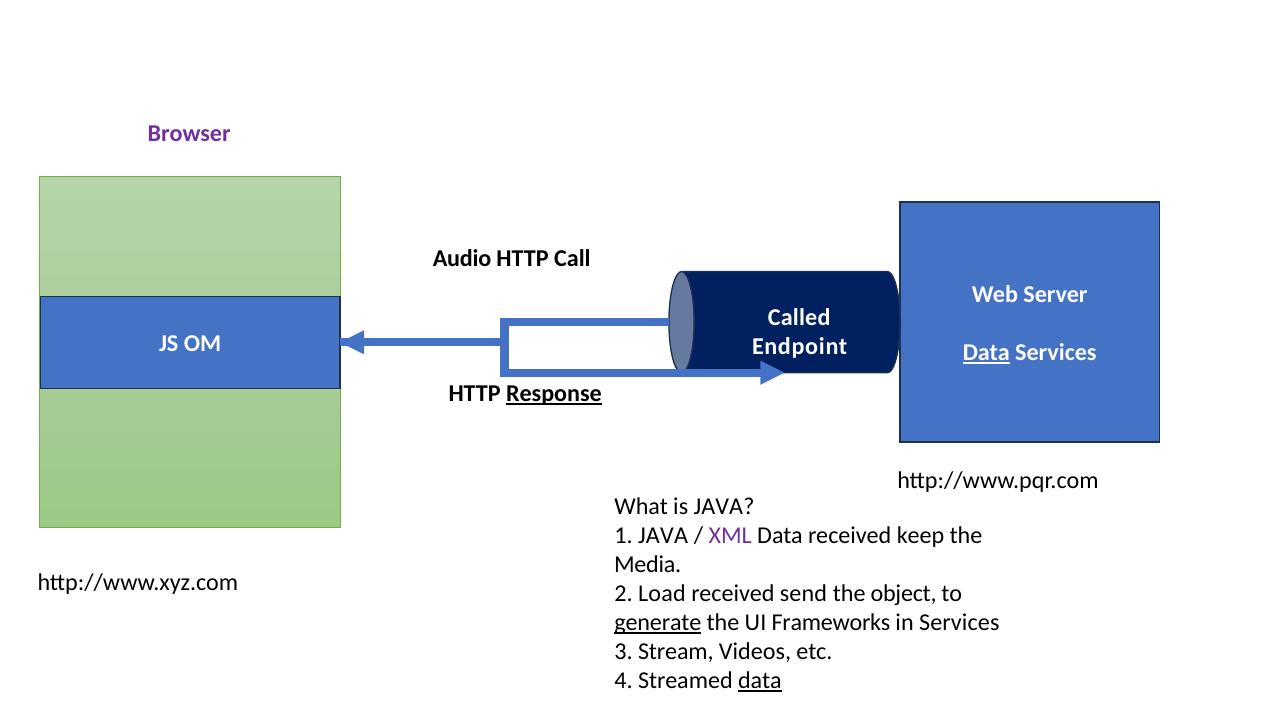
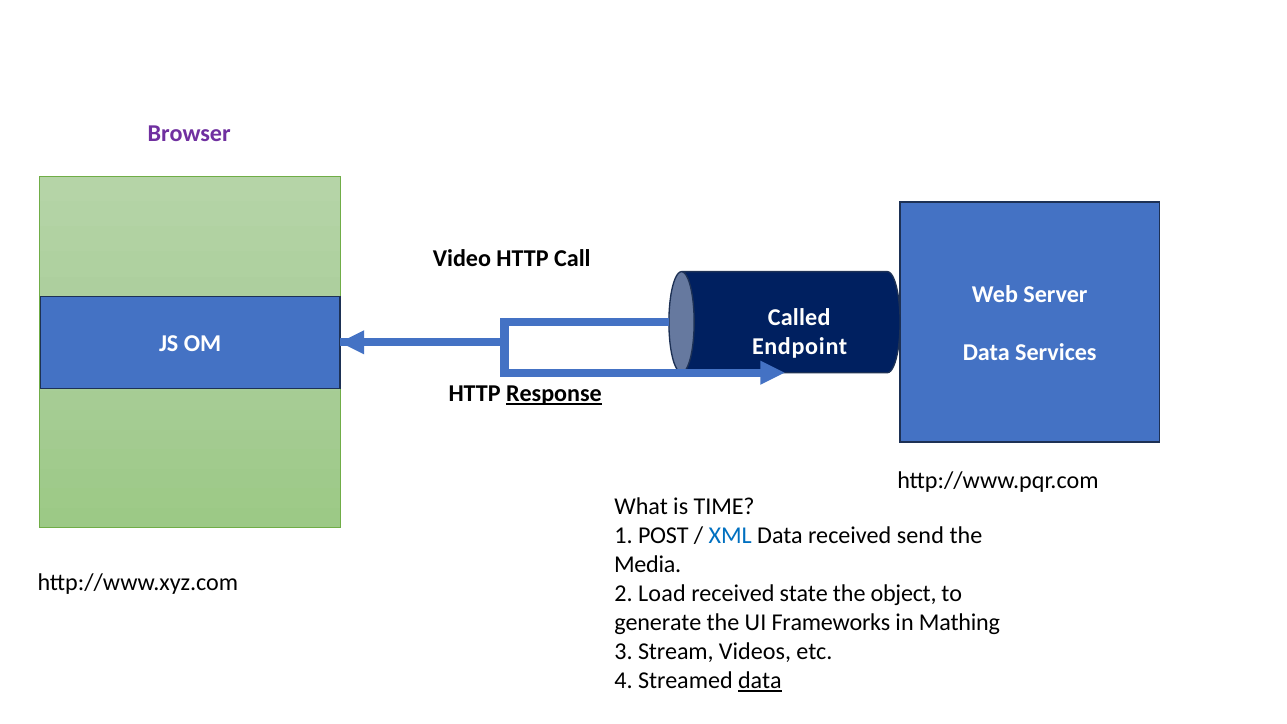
Audio: Audio -> Video (462, 259)
Data underline: present -> none (986, 353)
is JAVA: JAVA -> TIME (724, 507)
1 JAVA: JAVA -> POST (663, 536)
XML colour: purple -> blue (730, 536)
keep: keep -> send (920, 536)
send: send -> state (804, 594)
generate underline: present -> none (658, 623)
in Services: Services -> Mathing (959, 623)
